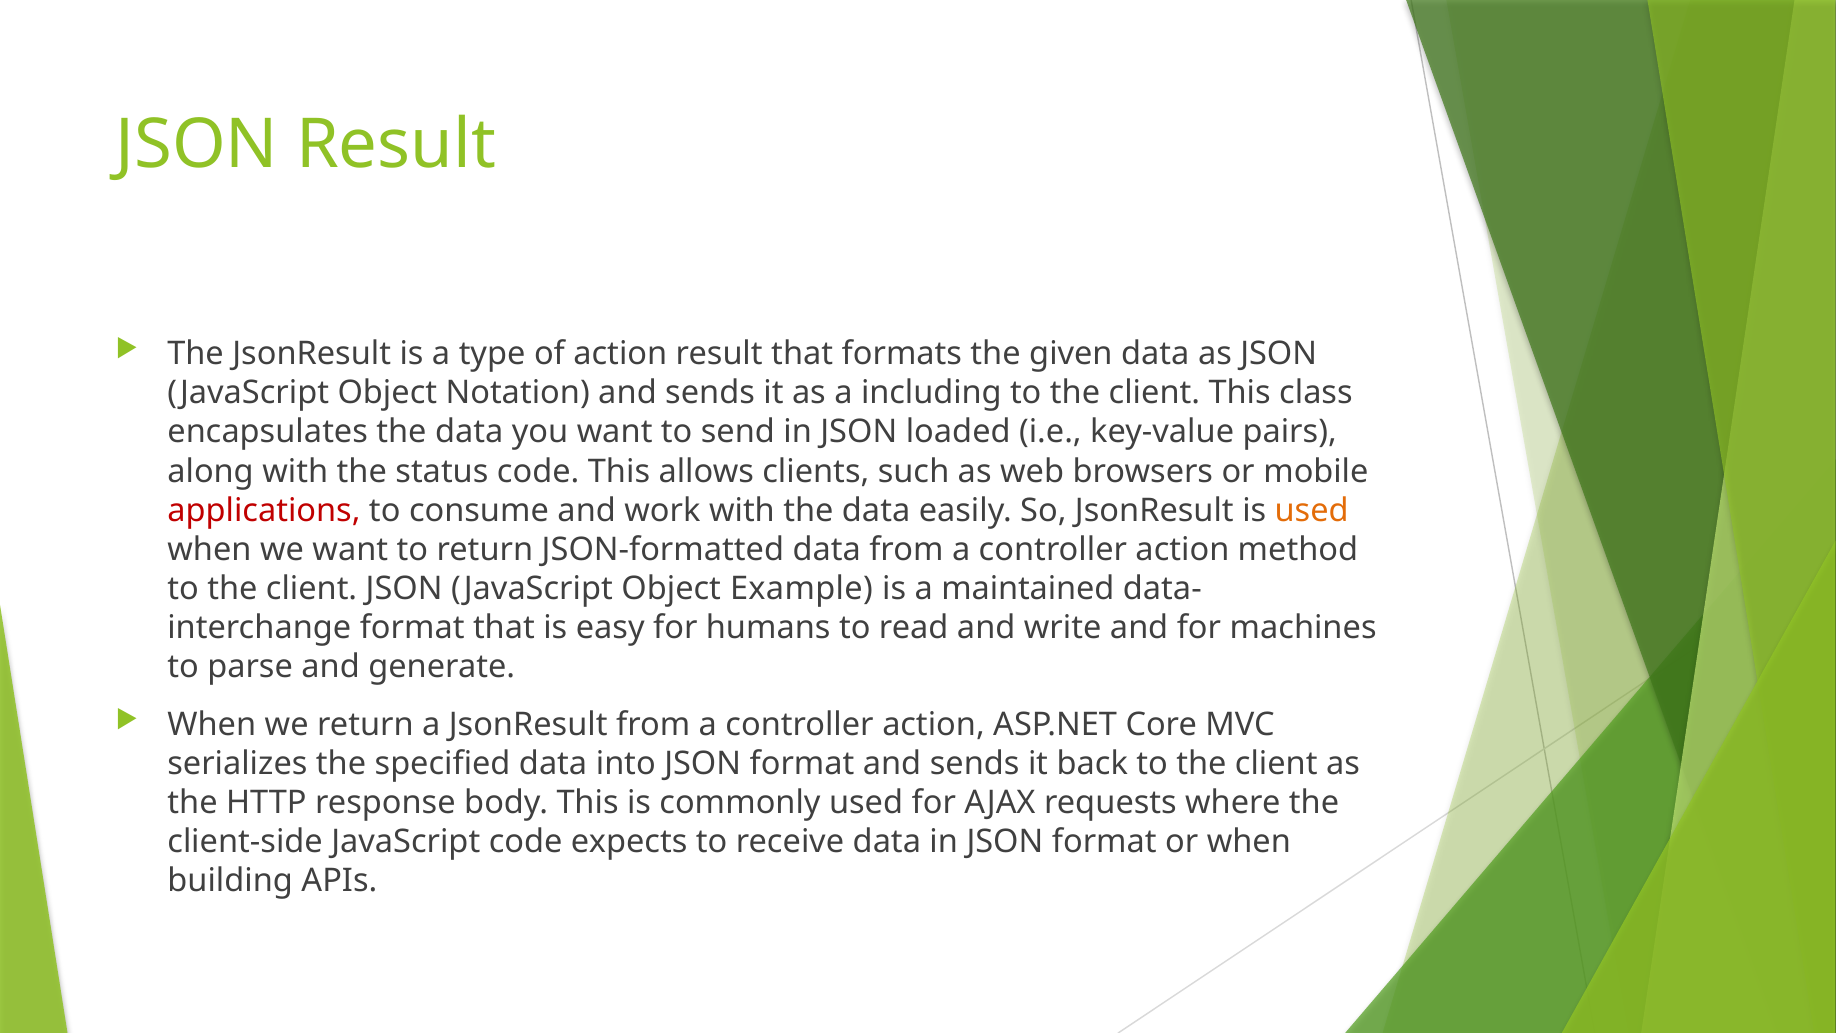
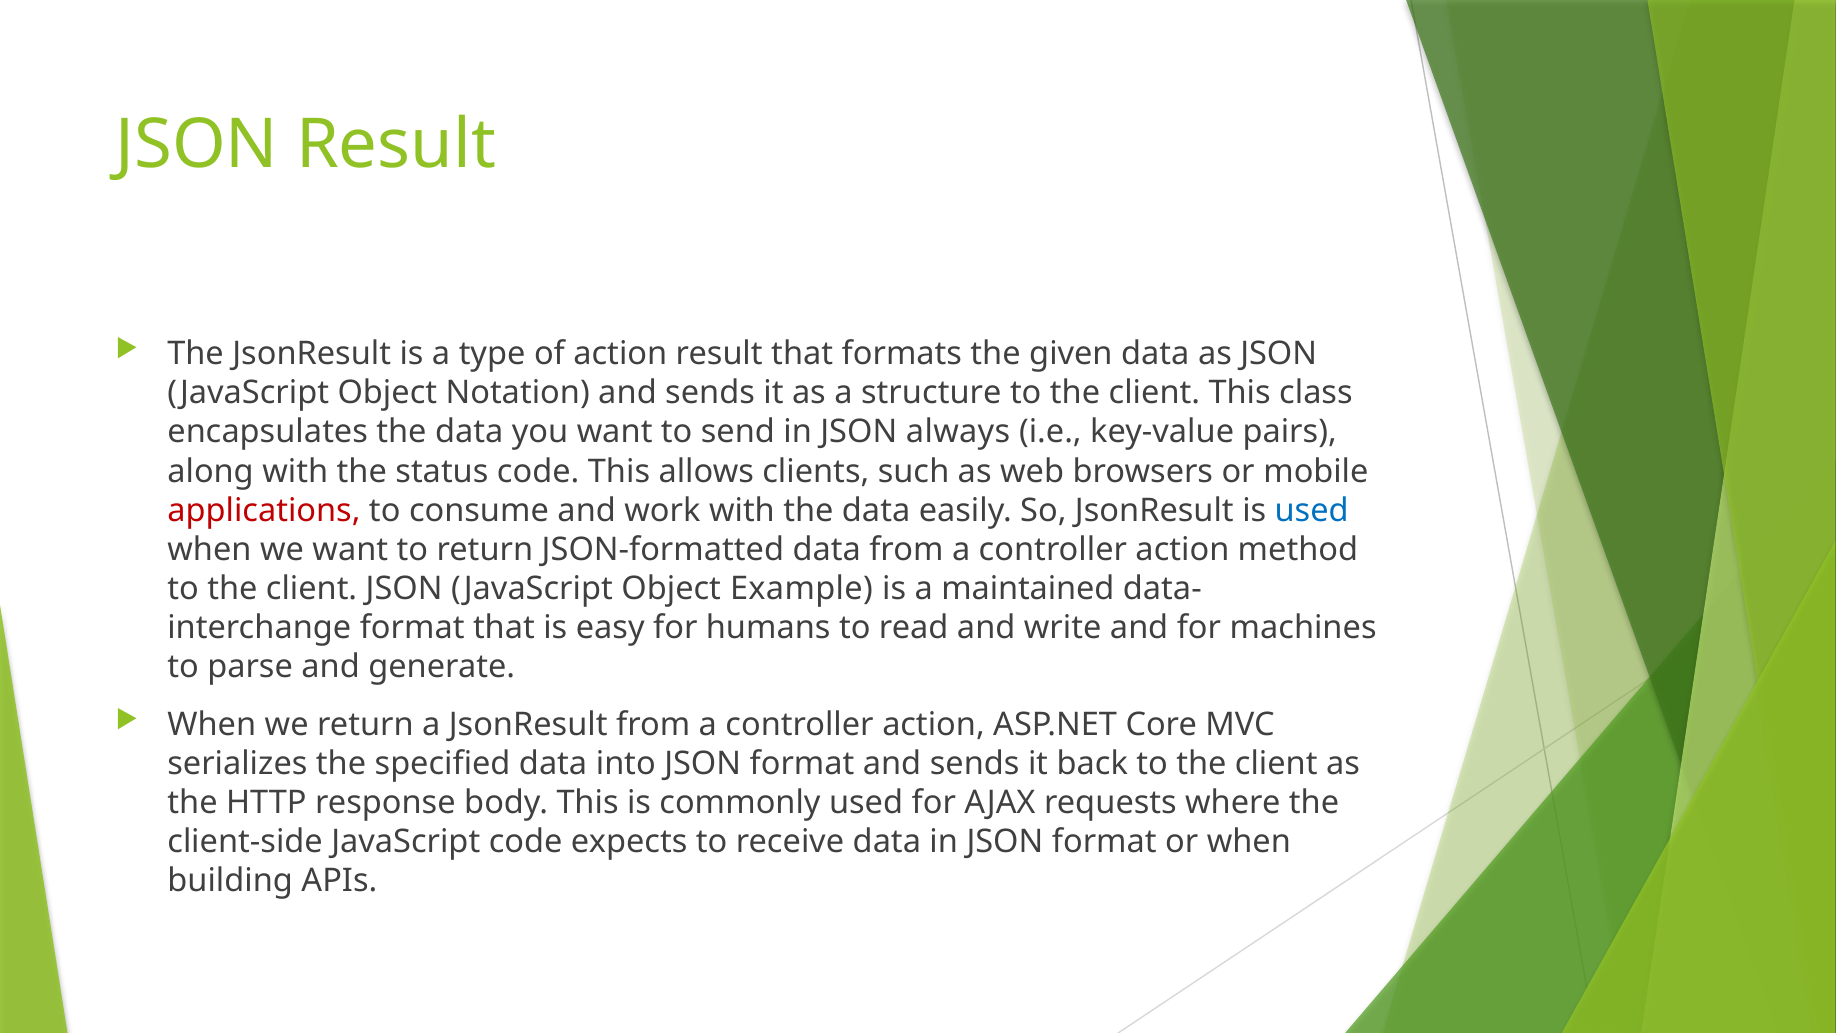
including: including -> structure (931, 393)
loaded: loaded -> always (958, 432)
used colour: orange -> blue (1312, 510)
